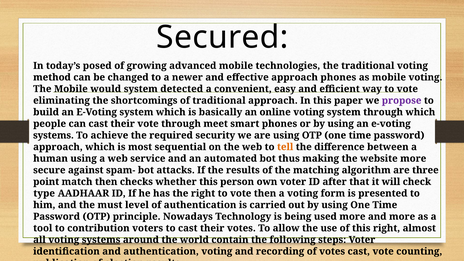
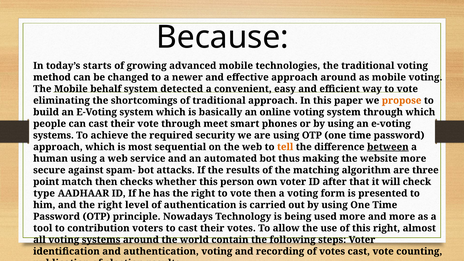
Secured: Secured -> Because (223, 37)
posed: posed -> starts (97, 66)
approach phones: phones -> around (338, 77)
would: would -> behalf (106, 89)
propose colour: purple -> orange (402, 100)
between underline: none -> present (388, 147)
and the must: must -> right (110, 205)
